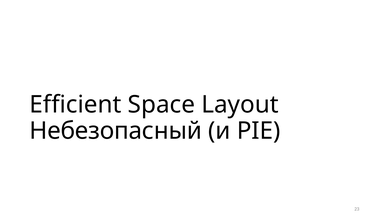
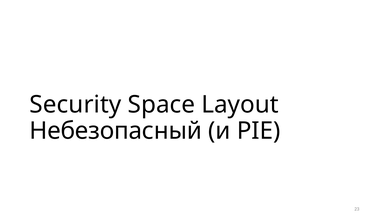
Efficient: Efficient -> Security (75, 105)
